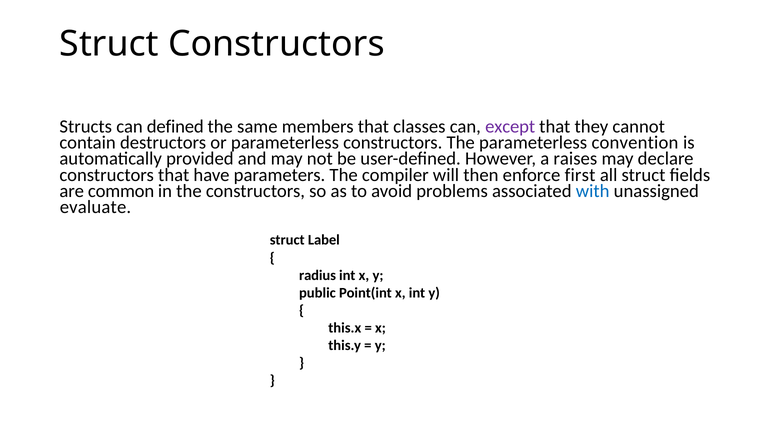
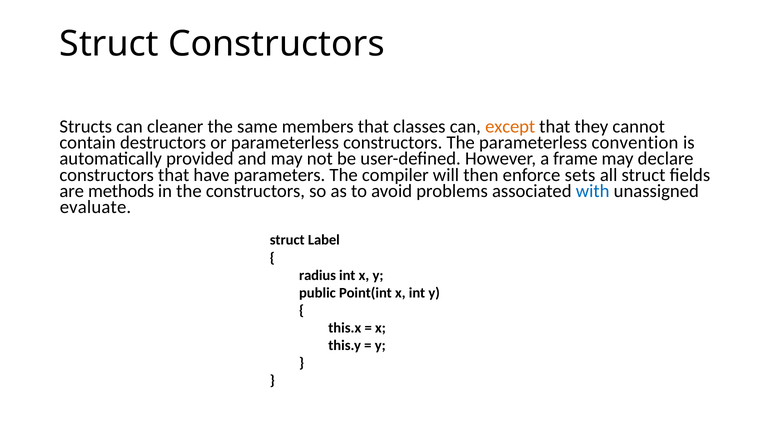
defined: defined -> cleaner (175, 126)
except colour: purple -> orange (510, 126)
raises: raises -> frame (575, 159)
first: first -> sets (580, 175)
common: common -> methods (121, 191)
